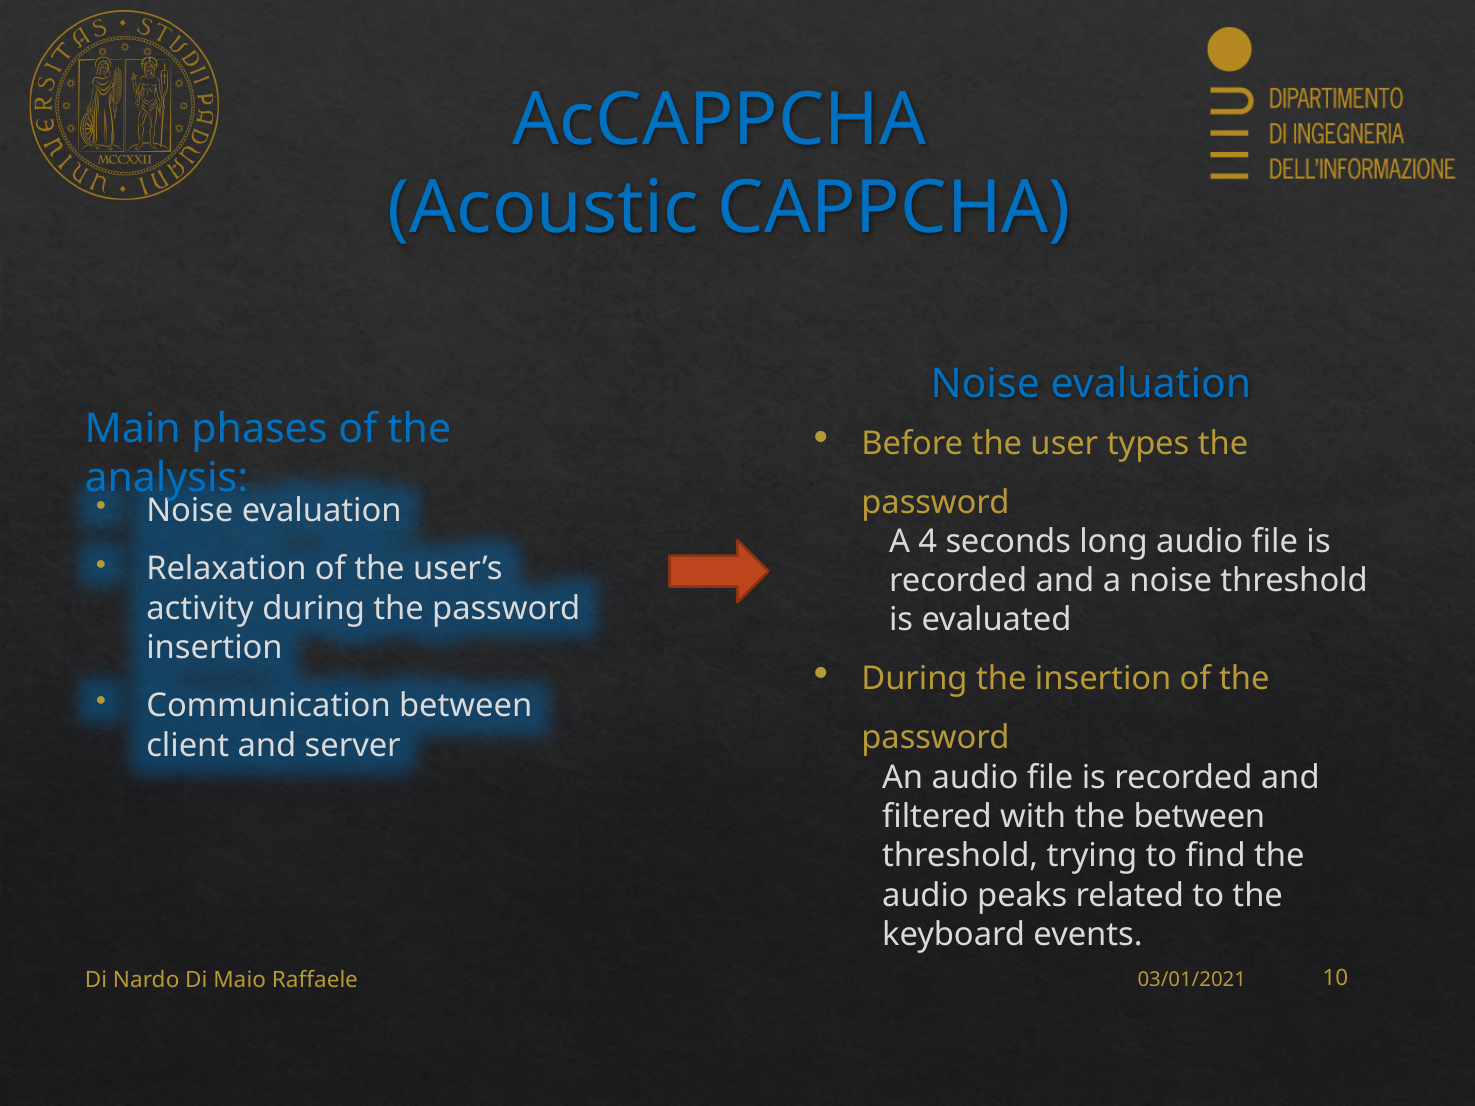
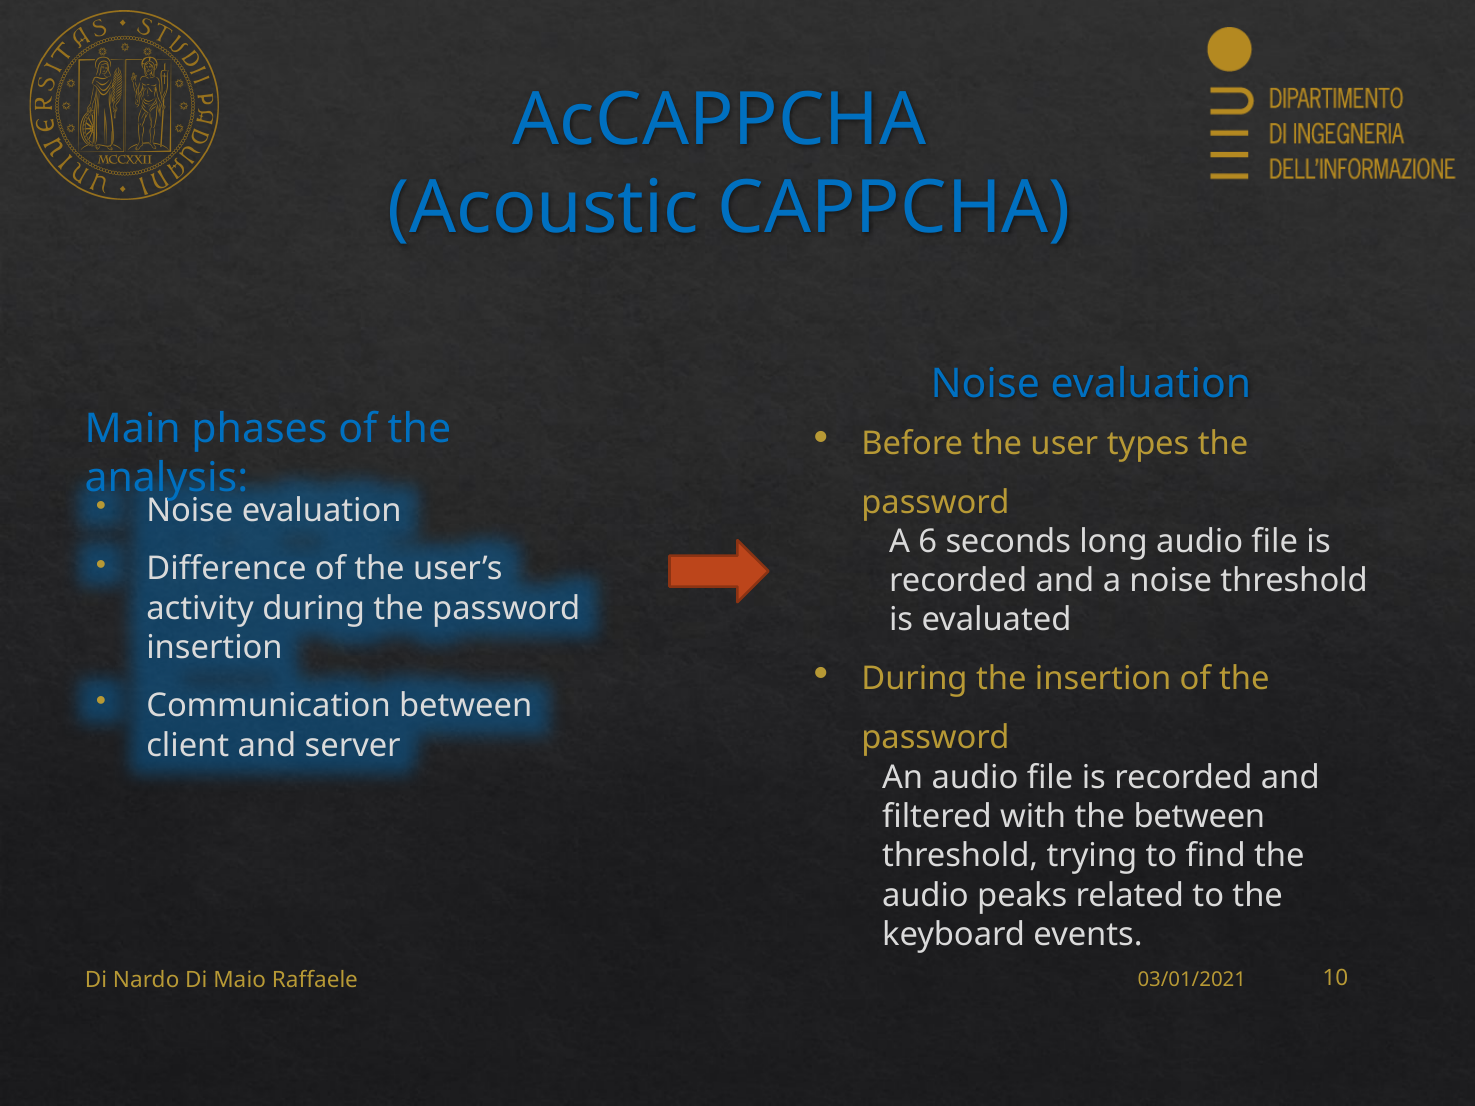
4: 4 -> 6 (928, 542)
Relaxation: Relaxation -> Difference (226, 569)
